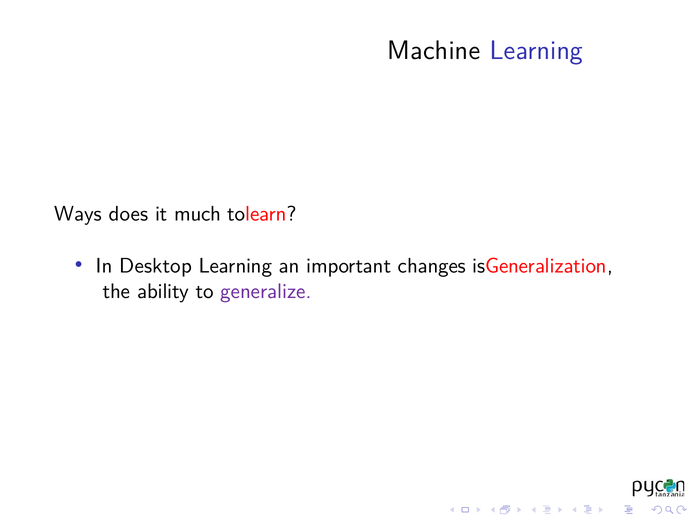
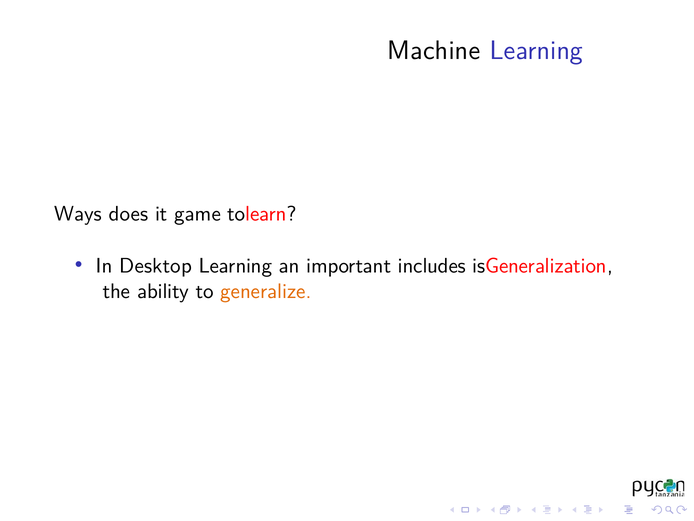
much: much -> game (198, 214)
changes: changes -> includes (432, 266)
generalize colour: purple -> orange (266, 291)
